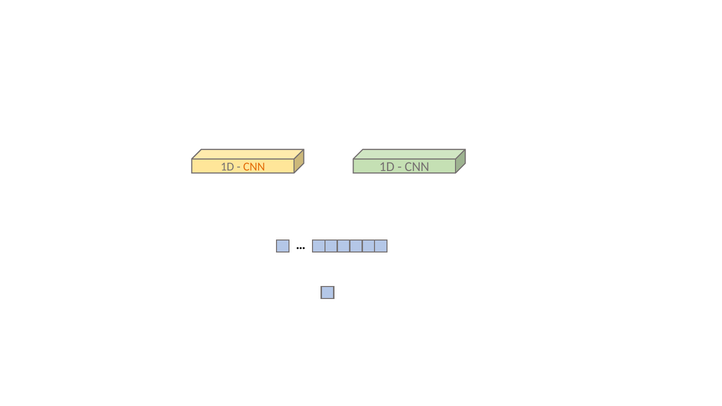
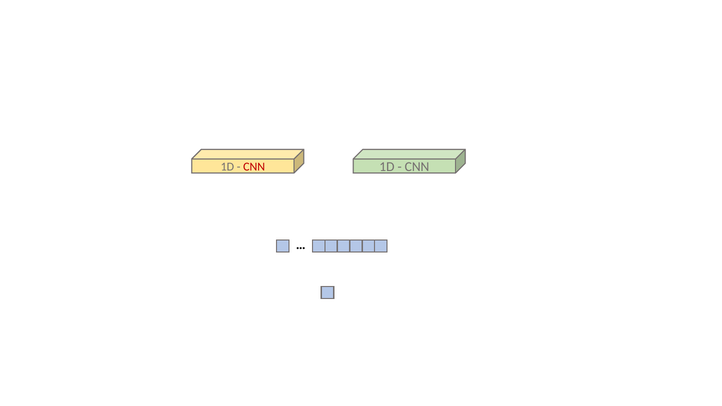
CNN colour: orange -> red (254, 167)
